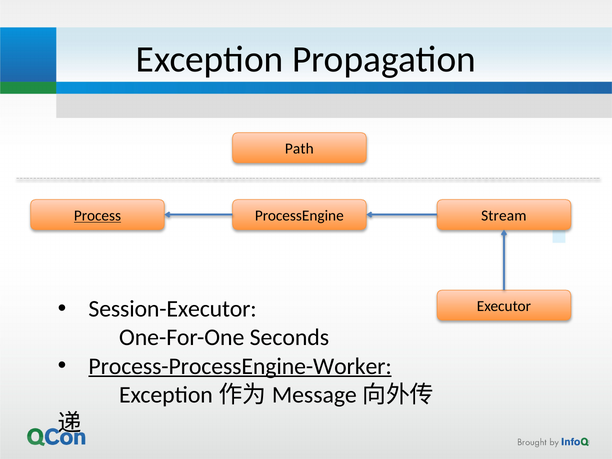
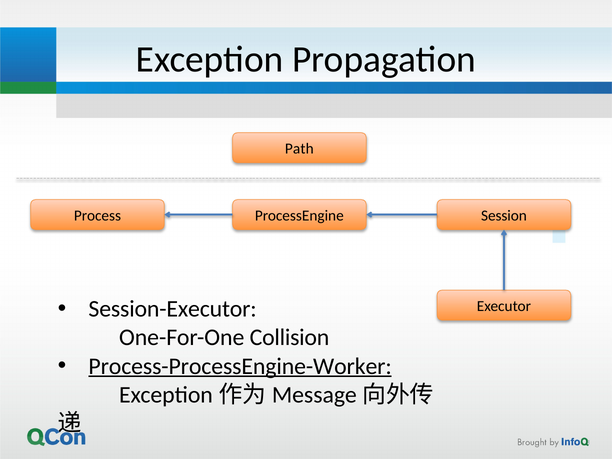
Process underline: present -> none (97, 216)
Stream: Stream -> Session (504, 216)
Seconds: Seconds -> Collision (290, 338)
